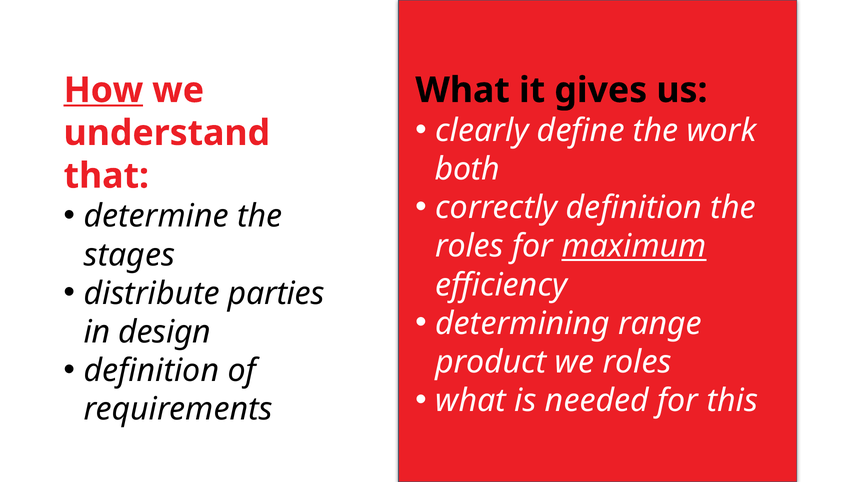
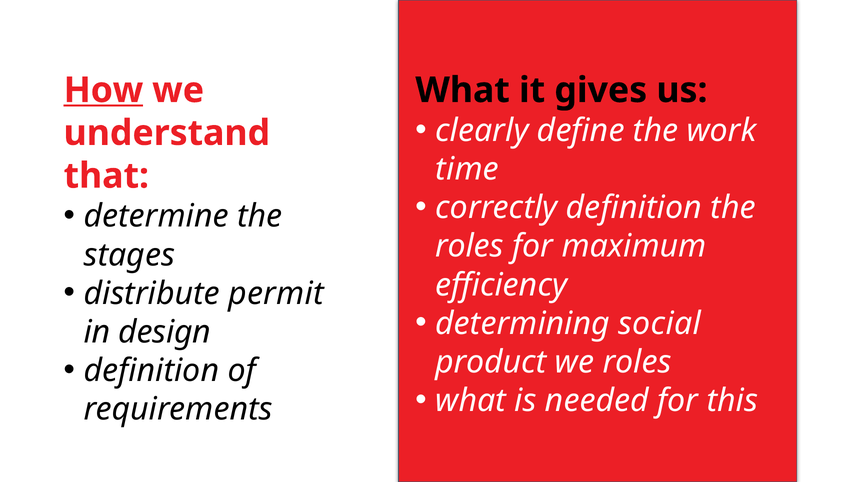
both: both -> time (467, 169)
maximum underline: present -> none (634, 246)
parties: parties -> permit (276, 294)
range: range -> social (660, 324)
